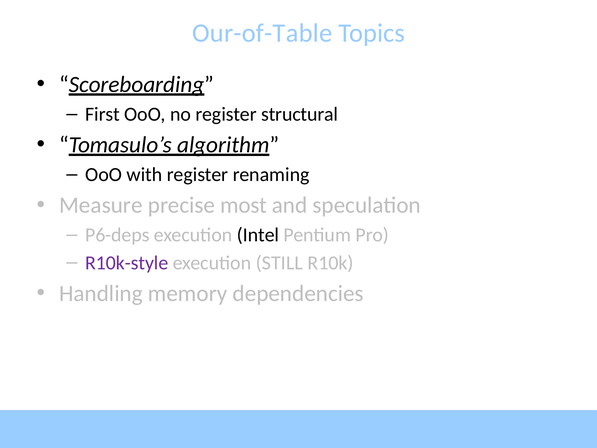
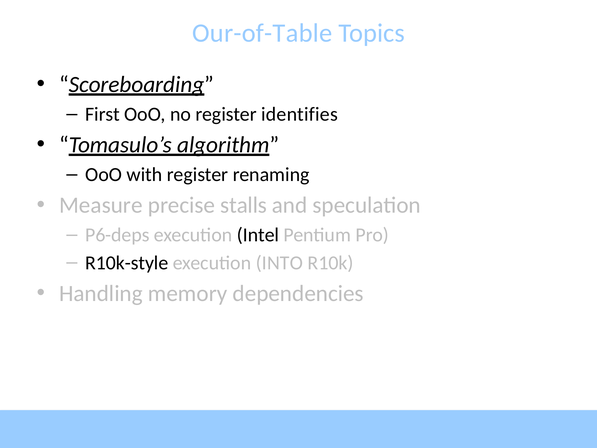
structural: structural -> identifies (299, 114)
most: most -> stalls (244, 205)
R10k-style colour: purple -> black (127, 263)
STILL: STILL -> INTO (279, 263)
